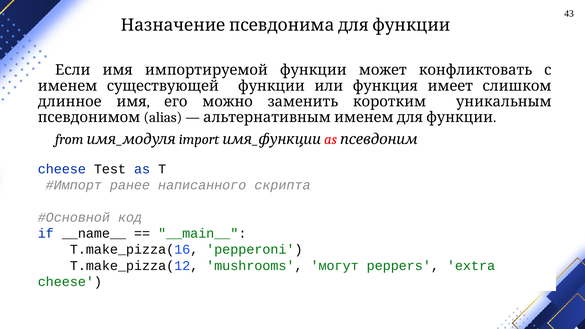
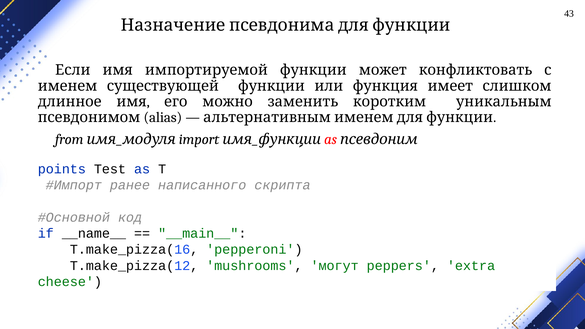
cheese: cheese -> points (62, 169)
